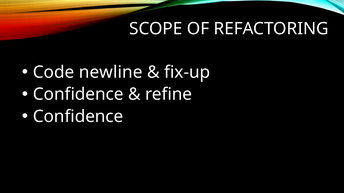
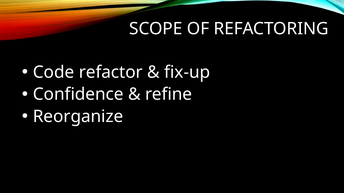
newline: newline -> refactor (111, 72)
Confidence: Confidence -> Reorganize (78, 117)
